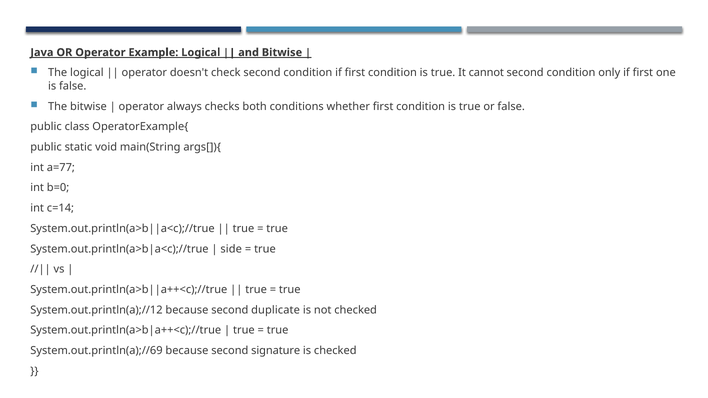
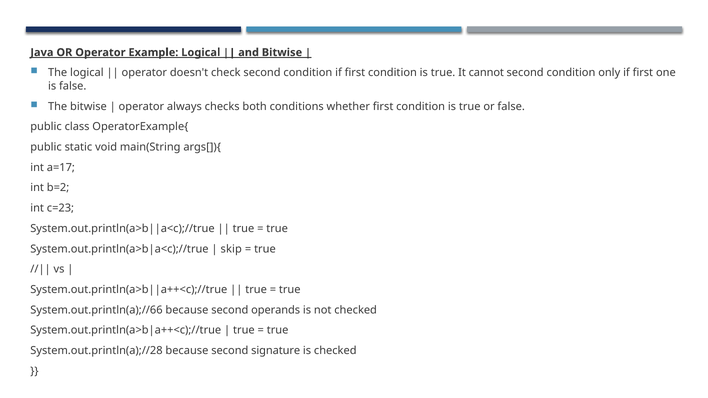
a=77: a=77 -> a=17 (61, 168)
b=0: b=0 -> b=2 (58, 188)
c=14: c=14 -> c=23 (60, 208)
side: side -> skip (231, 249)
System.out.println(a);//12: System.out.println(a);//12 -> System.out.println(a);//66 (96, 310)
duplicate: duplicate -> operands (276, 310)
System.out.println(a);//69: System.out.println(a);//69 -> System.out.println(a);//28 (96, 351)
